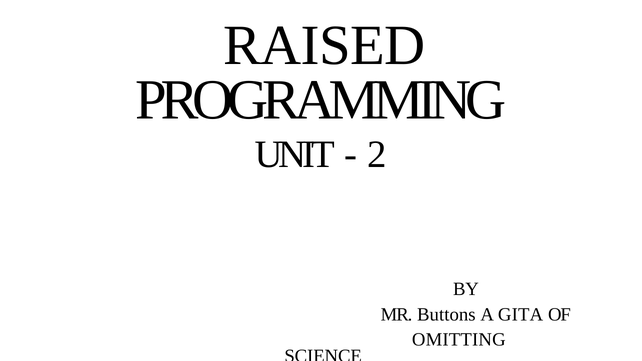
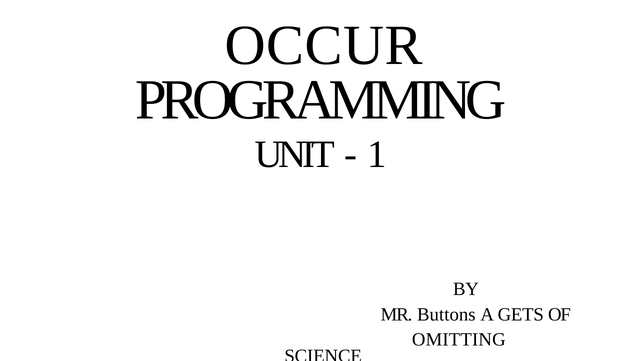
RAISED: RAISED -> OCCUR (324, 45)
2: 2 -> 1 (377, 155)
GITA: GITA -> GETS (521, 315)
